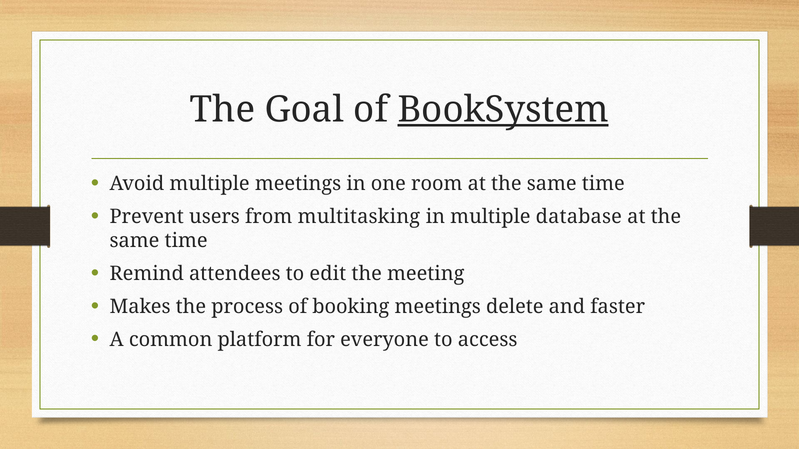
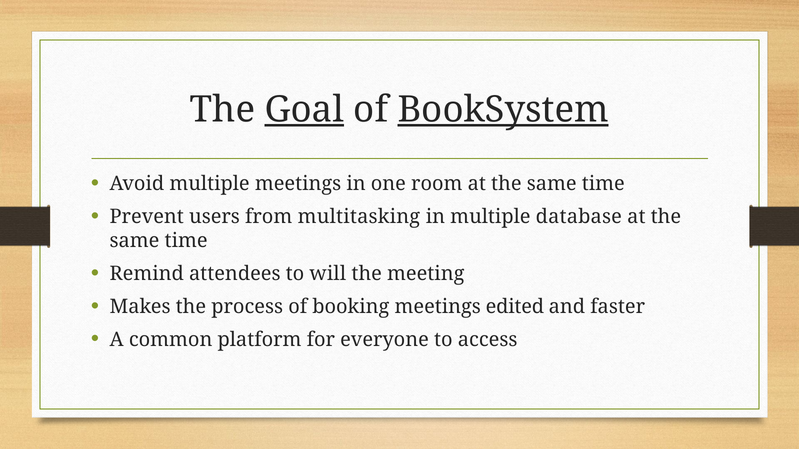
Goal underline: none -> present (304, 110)
edit: edit -> will (328, 274)
delete: delete -> edited (515, 307)
